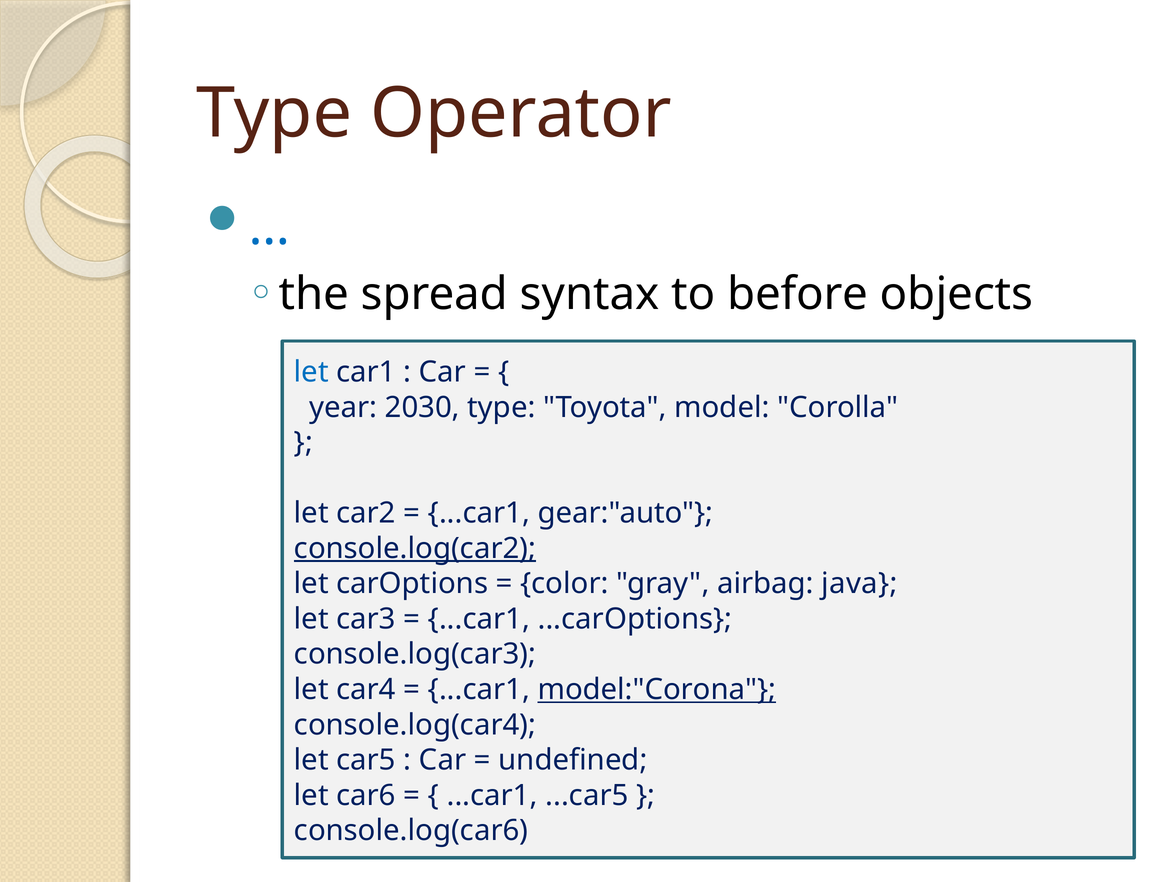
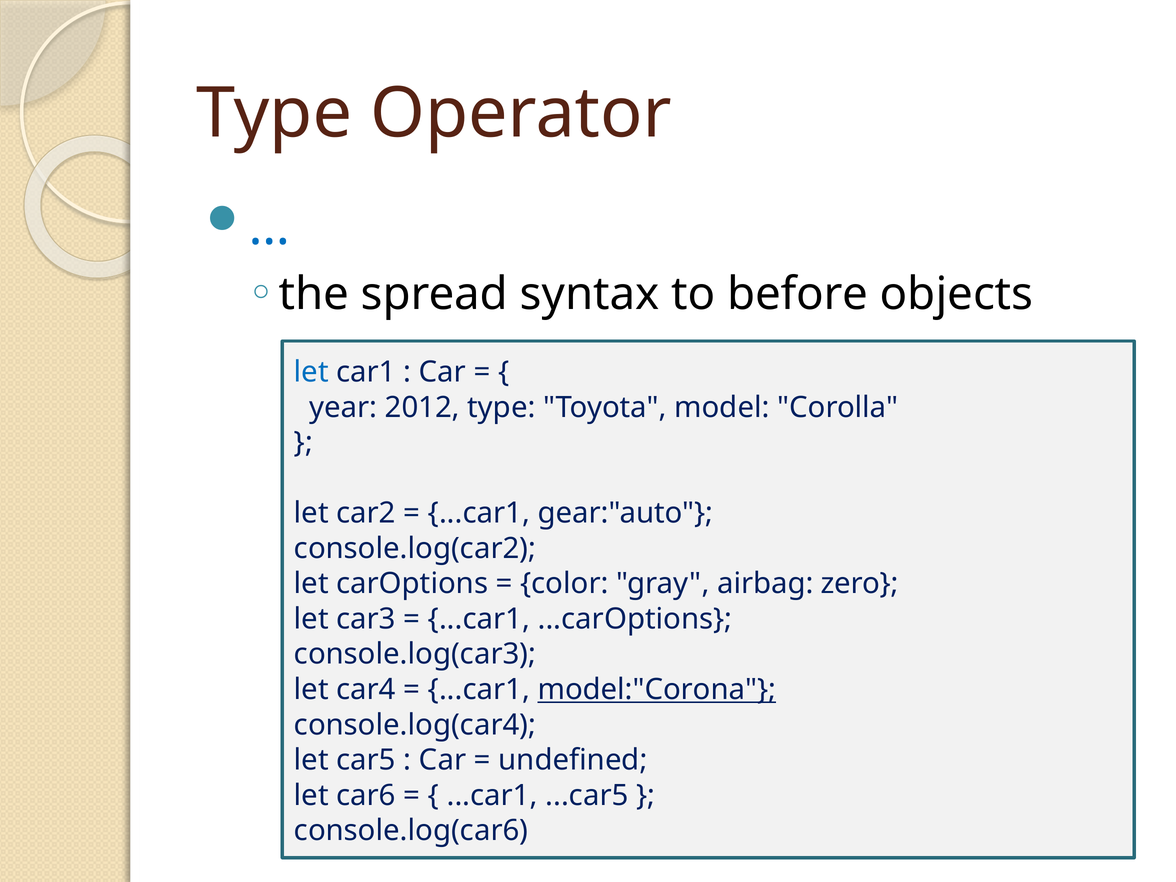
2030: 2030 -> 2012 (422, 407)
console.log(car2 underline: present -> none (415, 548)
java: java -> zero (860, 584)
